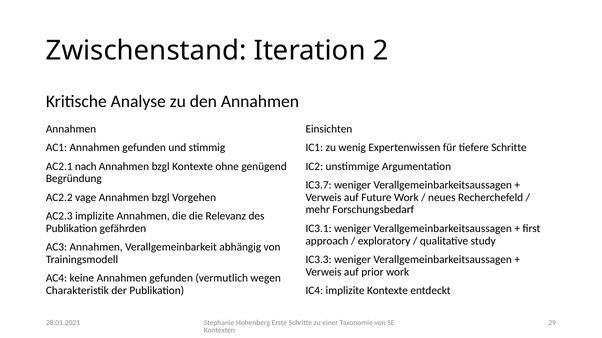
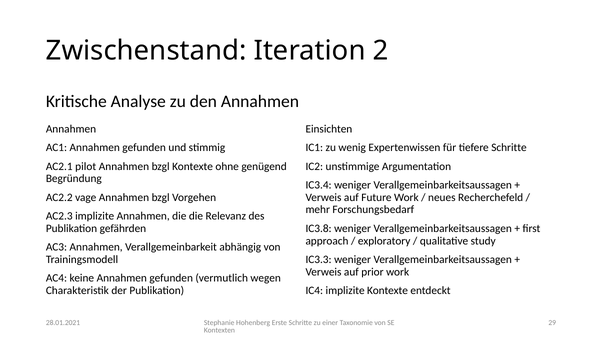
nach: nach -> pilot (86, 167)
IC3.7: IC3.7 -> IC3.4 (319, 185)
IC3.1: IC3.1 -> IC3.8 (319, 229)
